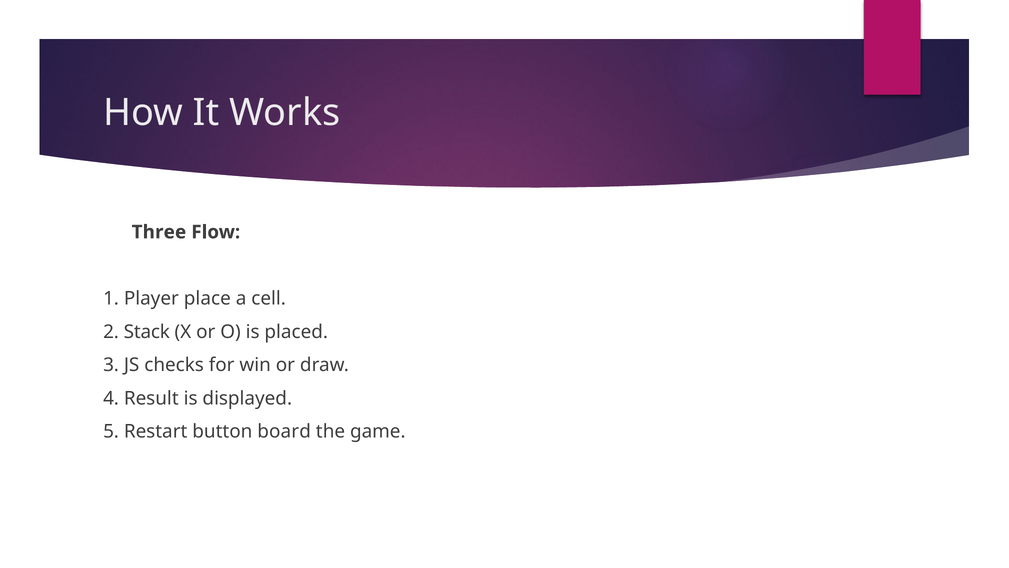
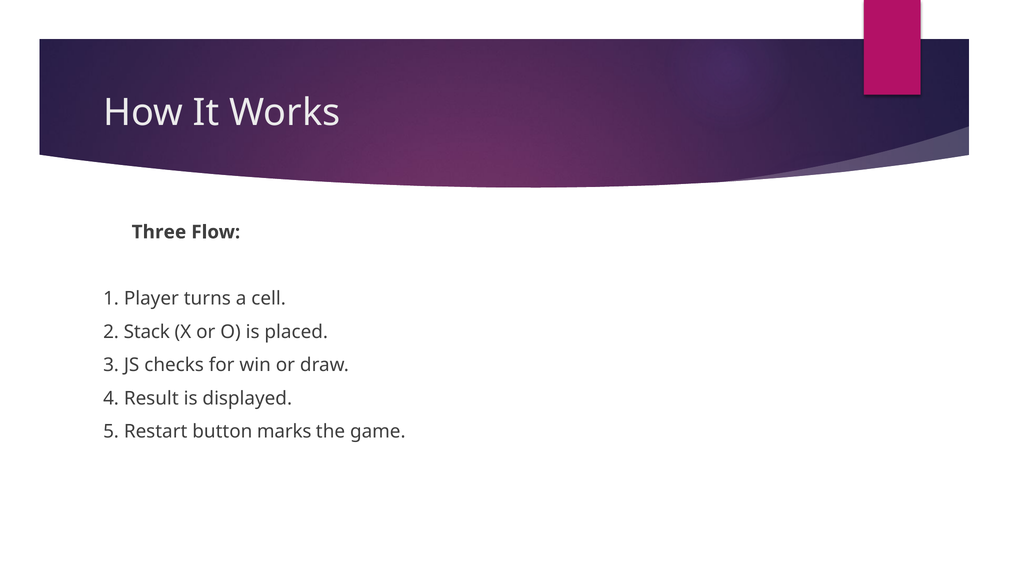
place: place -> turns (207, 298)
board: board -> marks (284, 431)
